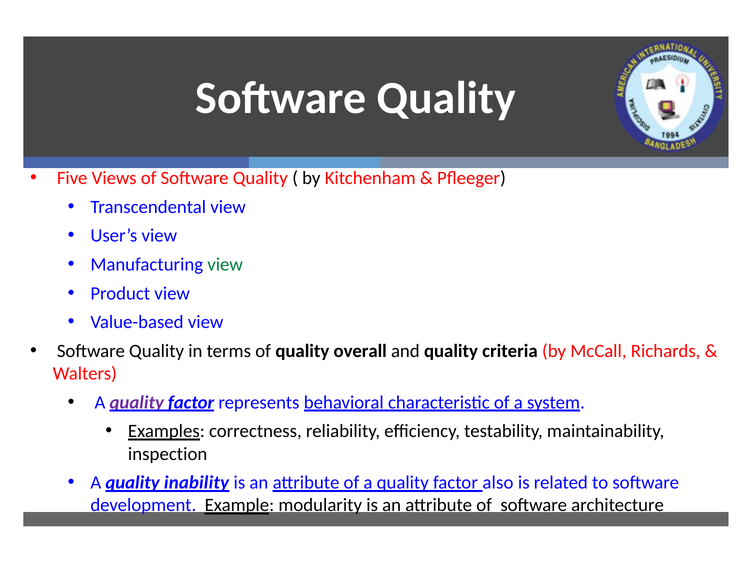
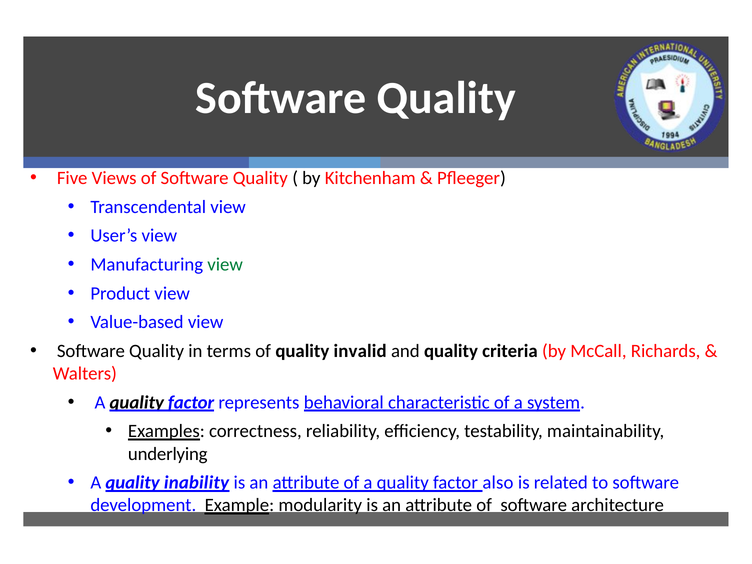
overall: overall -> invalid (360, 351)
quality colour: purple -> black (137, 402)
inspection: inspection -> underlying (168, 454)
